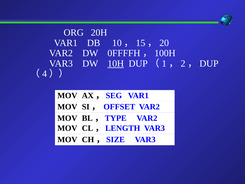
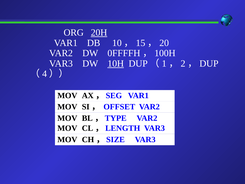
20H underline: none -> present (99, 33)
